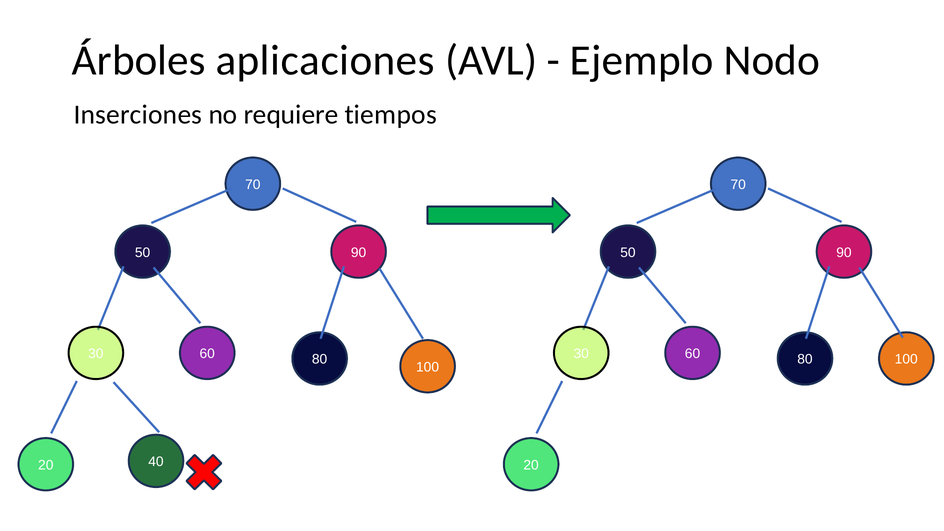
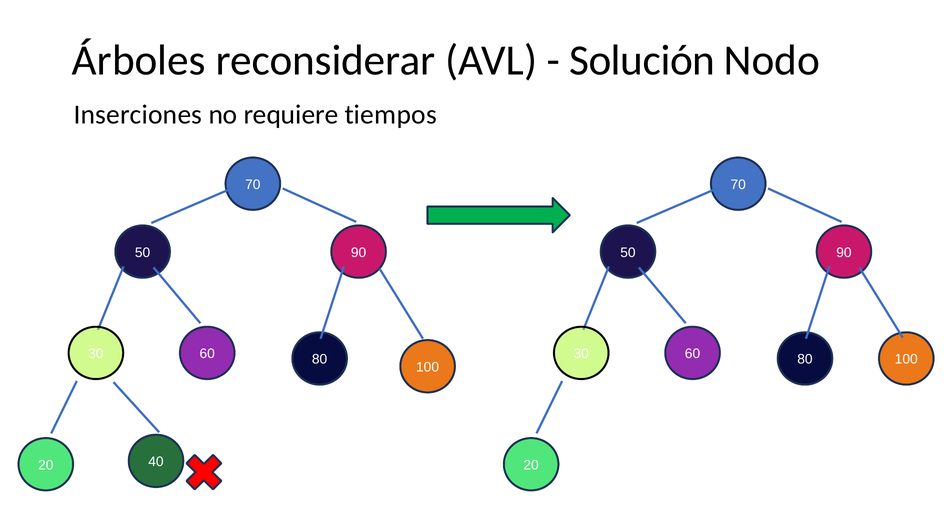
aplicaciones: aplicaciones -> reconsiderar (326, 60)
Ejemplo: Ejemplo -> Solución (642, 60)
